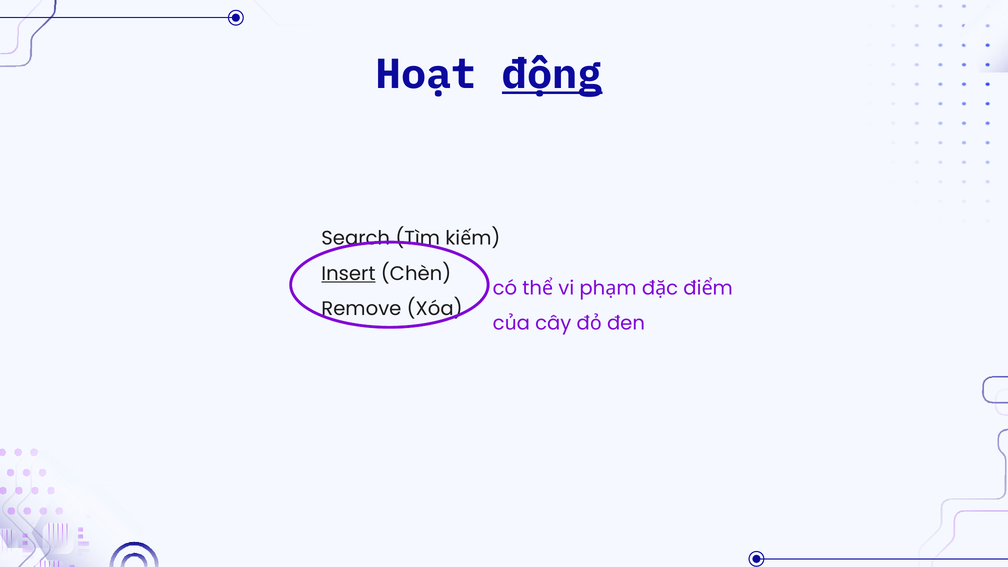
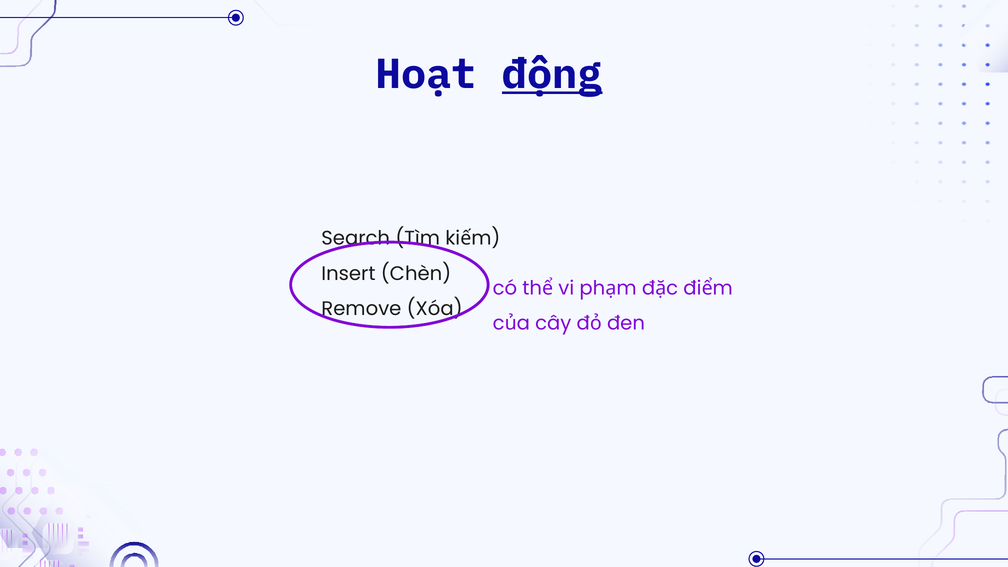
Insert underline: present -> none (348, 274)
